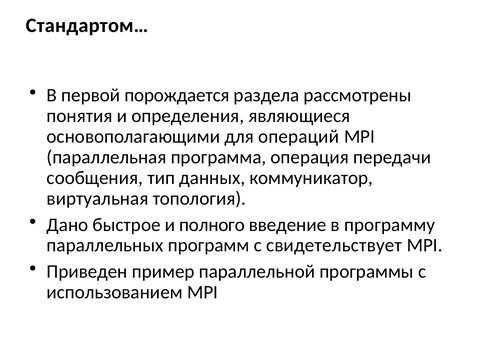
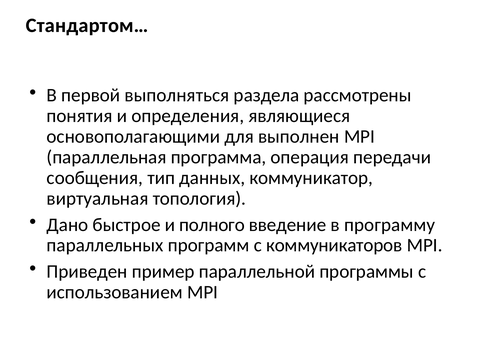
порождается: порождается -> выполняться (177, 95)
операций: операций -> выполнен (299, 137)
свидетельствует: свидетельствует -> коммуникаторов (334, 245)
